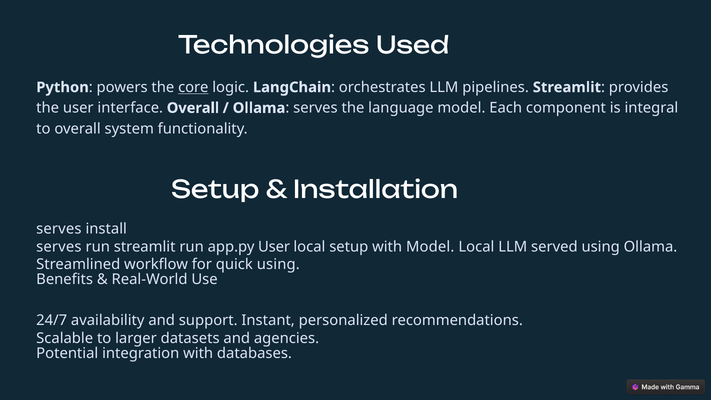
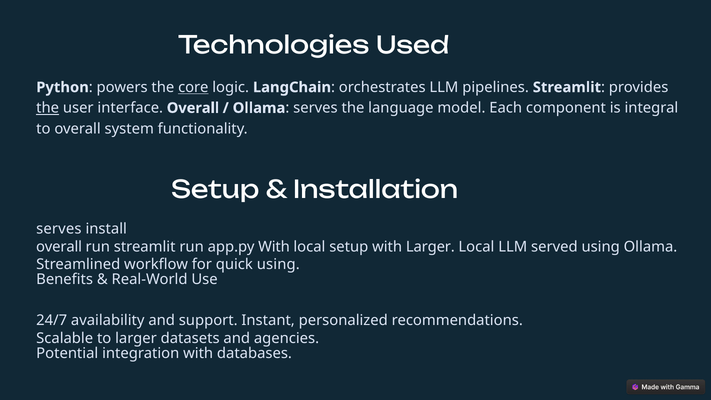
the underline: none -> present (48, 108)
serves: serves -> overall (59, 247)
app.py User: User -> With (274, 247)
with Model: Model -> Larger (430, 247)
